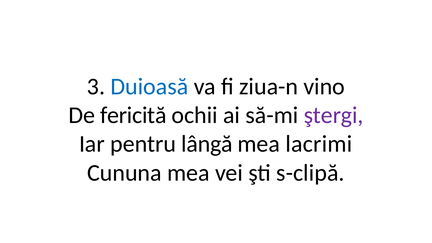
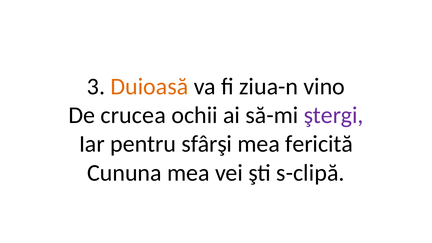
Duioasă colour: blue -> orange (149, 86)
fericită: fericită -> crucea (133, 115)
lângă: lângă -> sfârşi (207, 144)
lacrimi: lacrimi -> fericită (319, 144)
